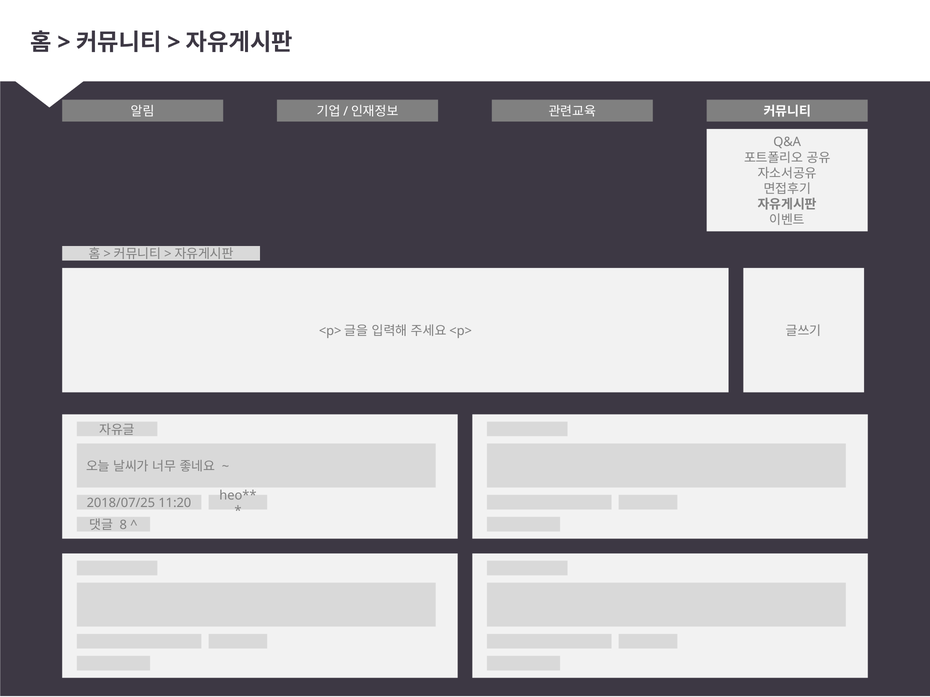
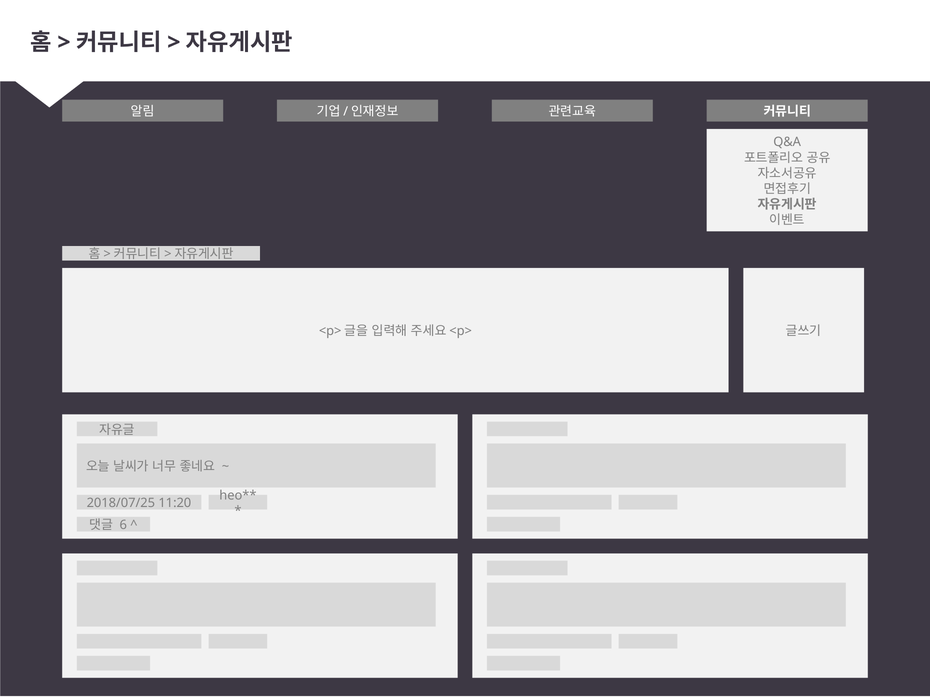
8: 8 -> 6 (123, 525)
